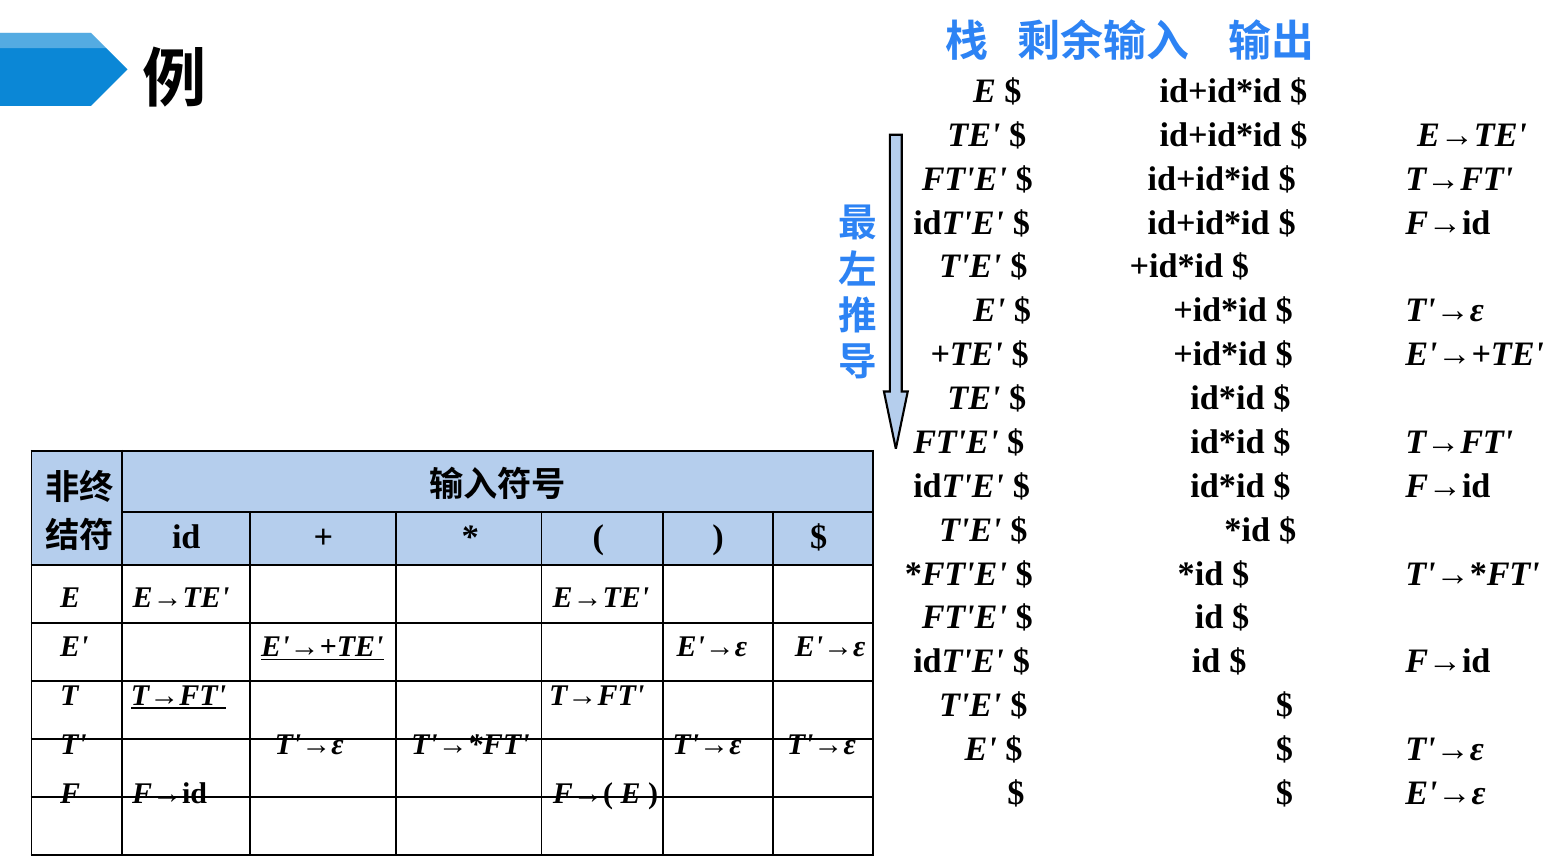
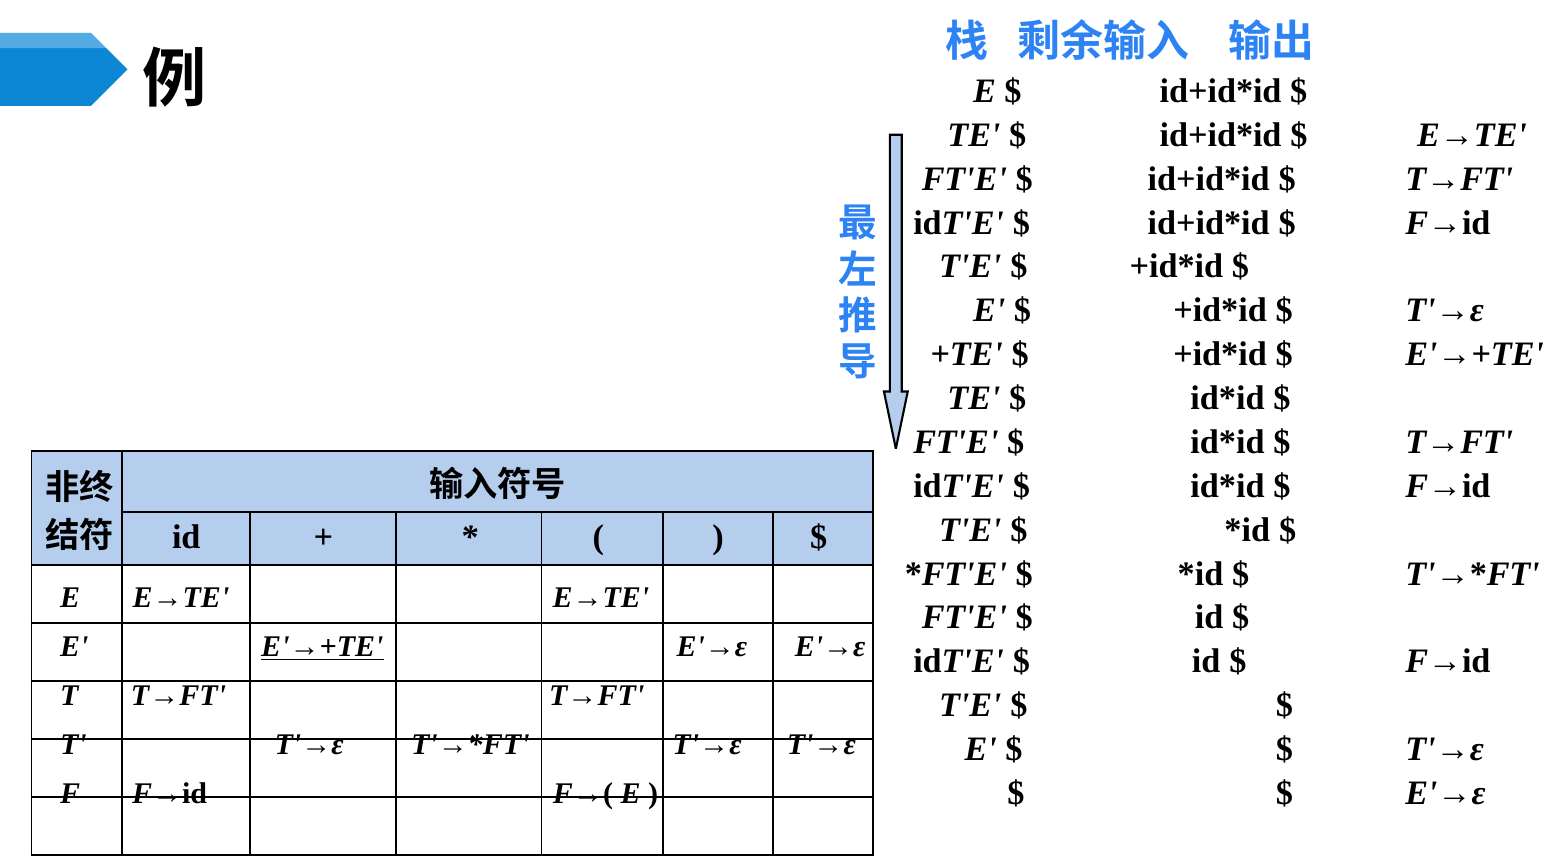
T→FT underline: present -> none (179, 695)
